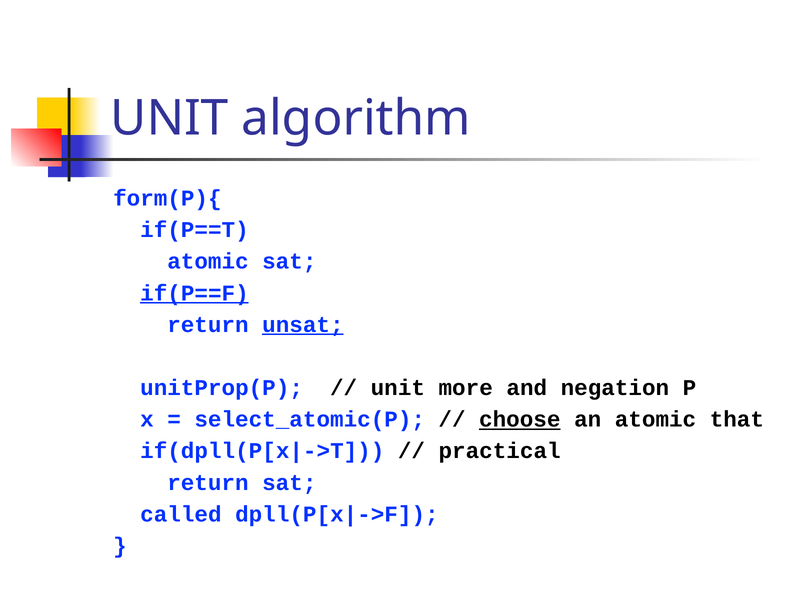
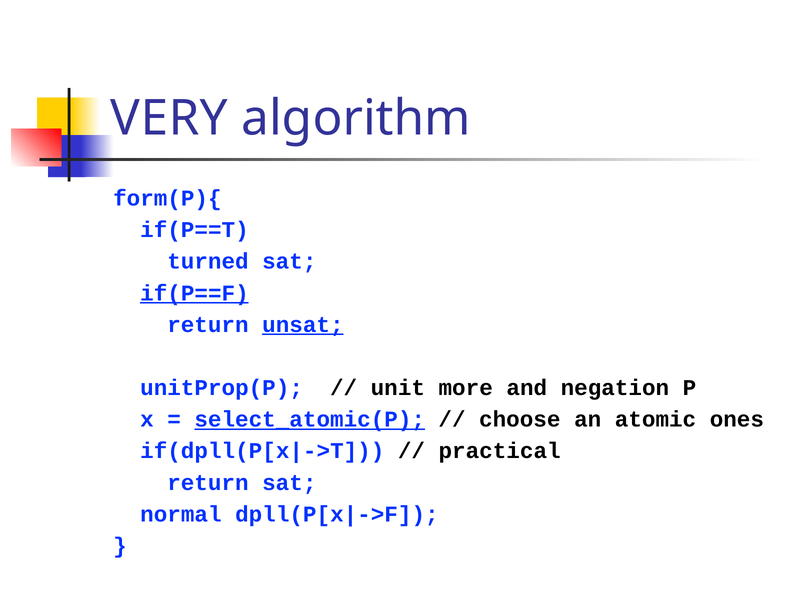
UNIT: UNIT -> VERY (169, 118)
atomic: atomic -> turned (208, 262)
select_atomic(P underline: none -> present (310, 419)
choose underline: present -> none (520, 419)
that: that -> ones (737, 419)
called: called -> normal (181, 514)
